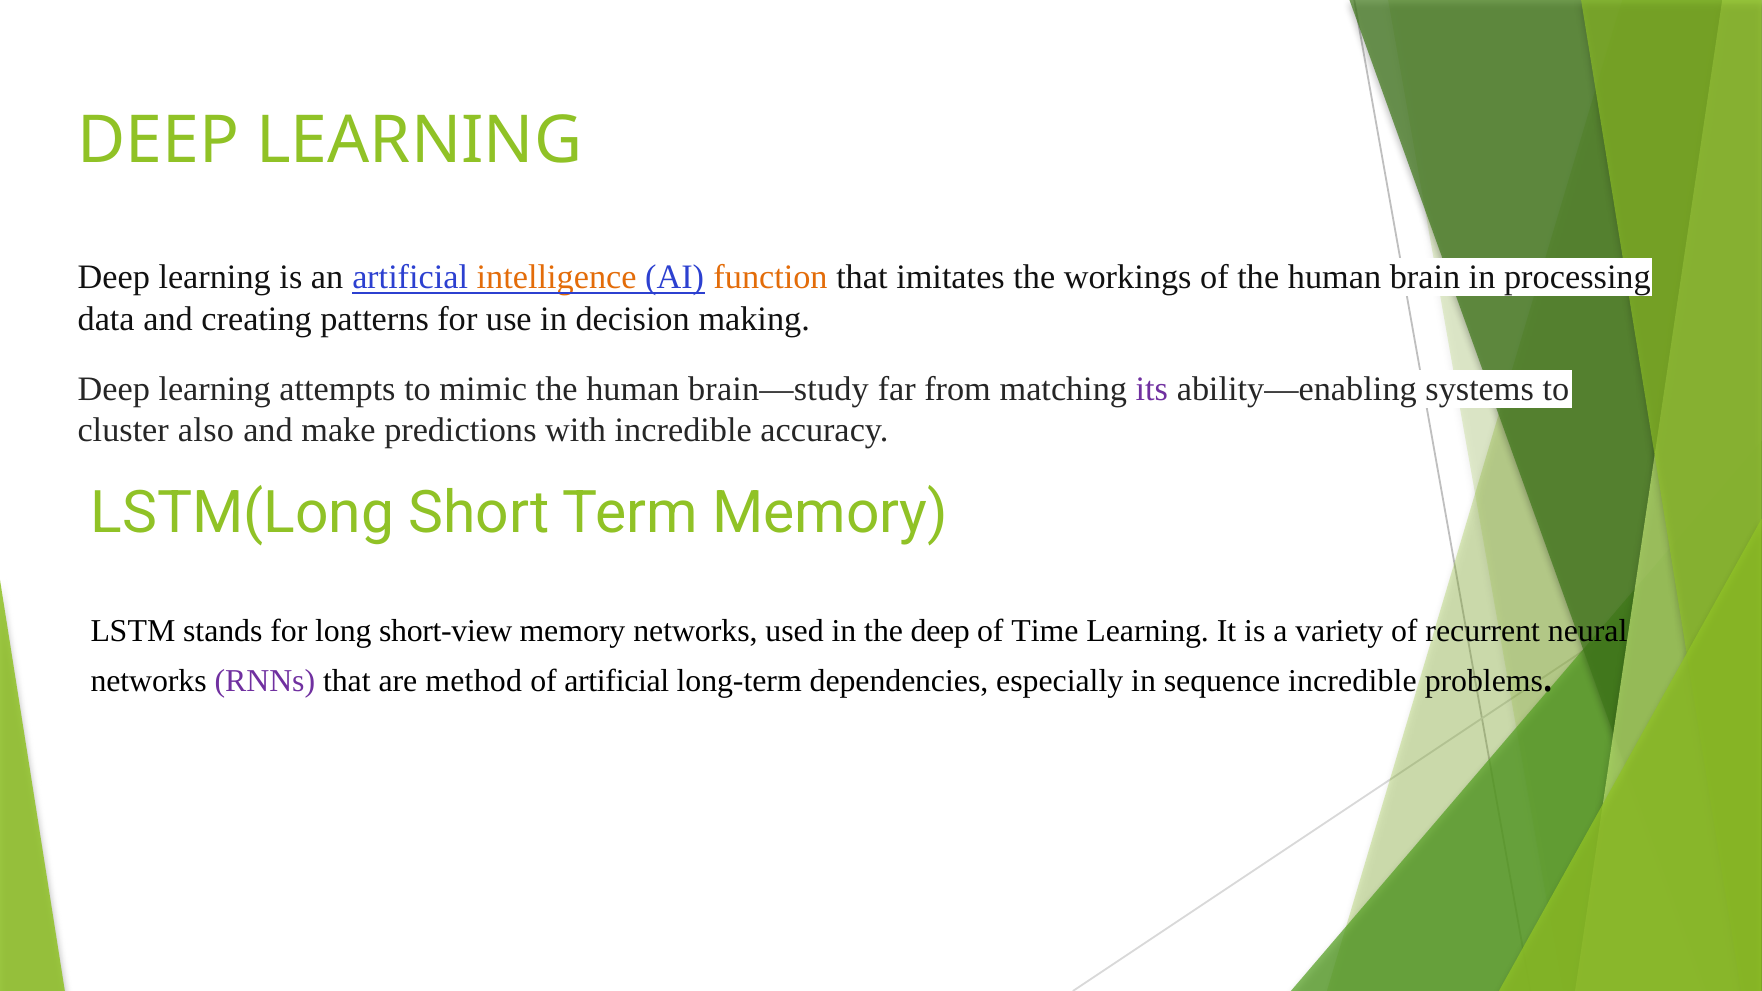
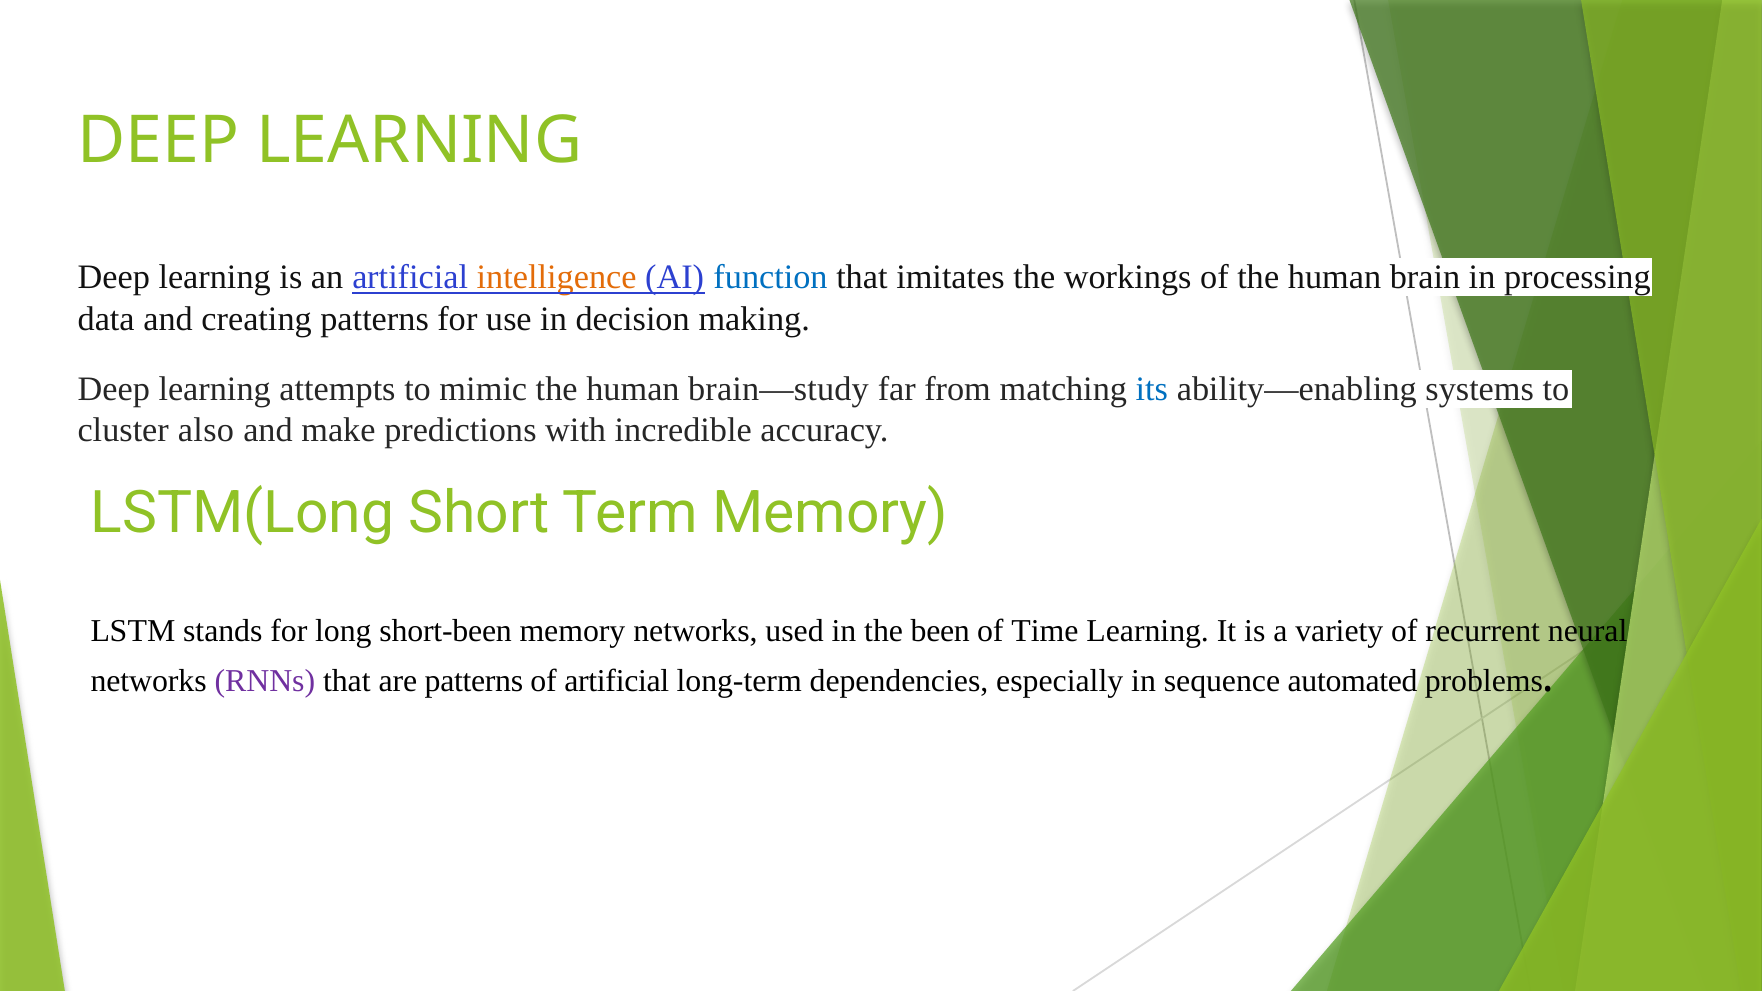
function colour: orange -> blue (771, 278)
its colour: purple -> blue (1152, 389)
short-view: short-view -> short-been (446, 631)
the deep: deep -> been (940, 631)
are method: method -> patterns (474, 681)
sequence incredible: incredible -> automated (1353, 681)
